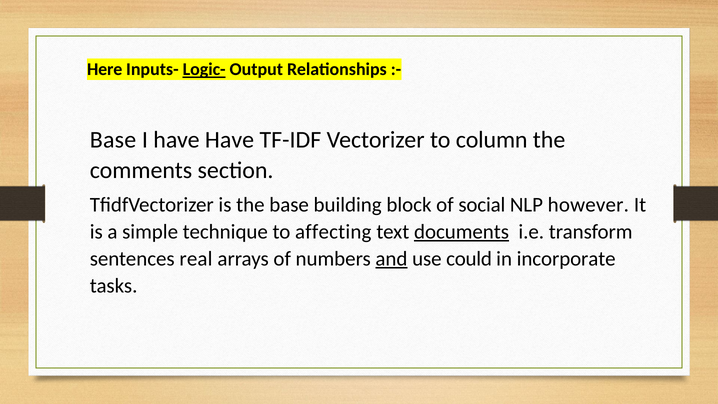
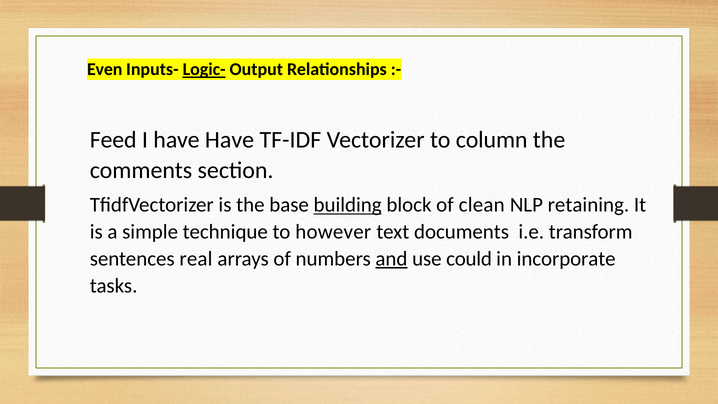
Here: Here -> Even (105, 69)
Base: Base -> Feed (113, 140)
building underline: none -> present (348, 205)
social: social -> clean (482, 205)
however: however -> retaining (588, 205)
affecting: affecting -> however (333, 232)
documents underline: present -> none (462, 232)
